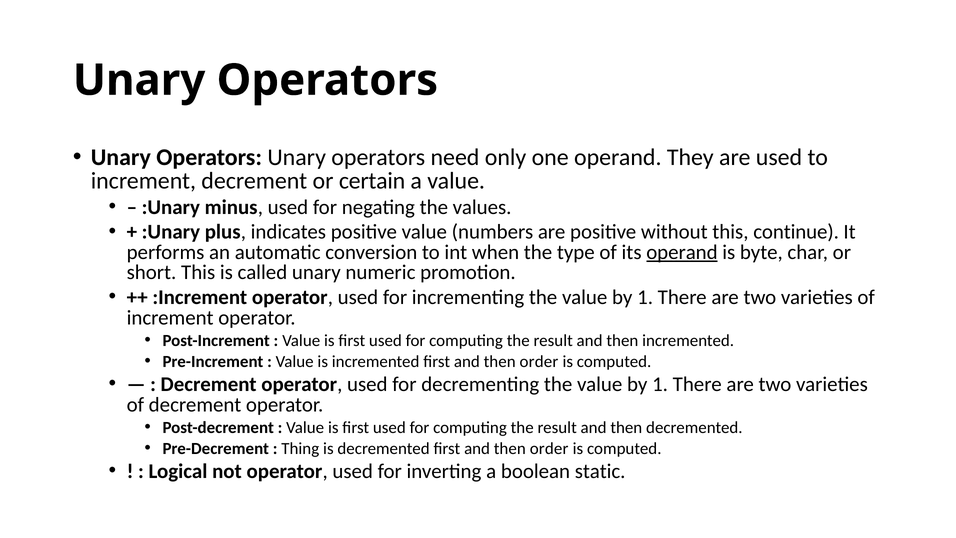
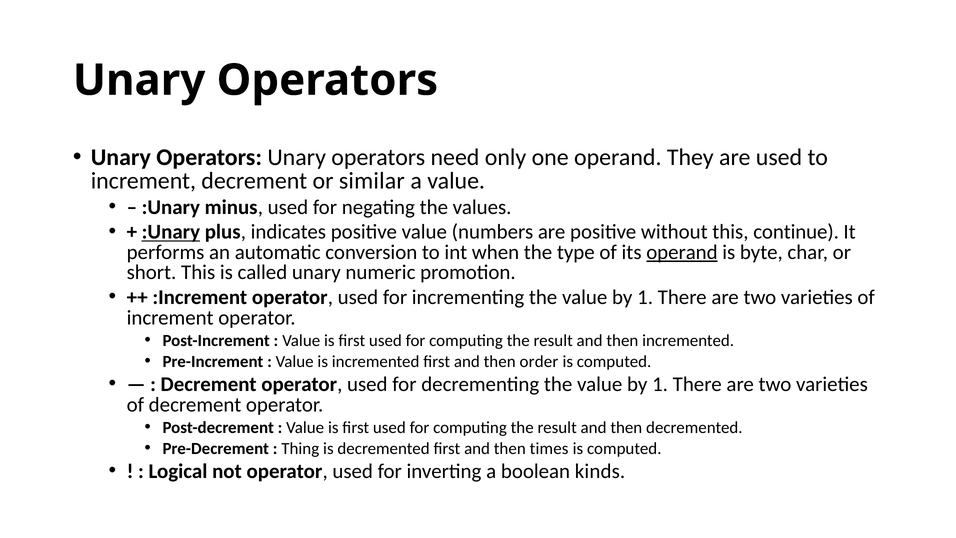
certain: certain -> similar (372, 181)
:Unary underline: none -> present (171, 232)
order: order -> times (549, 448)
static: static -> kinds (600, 471)
